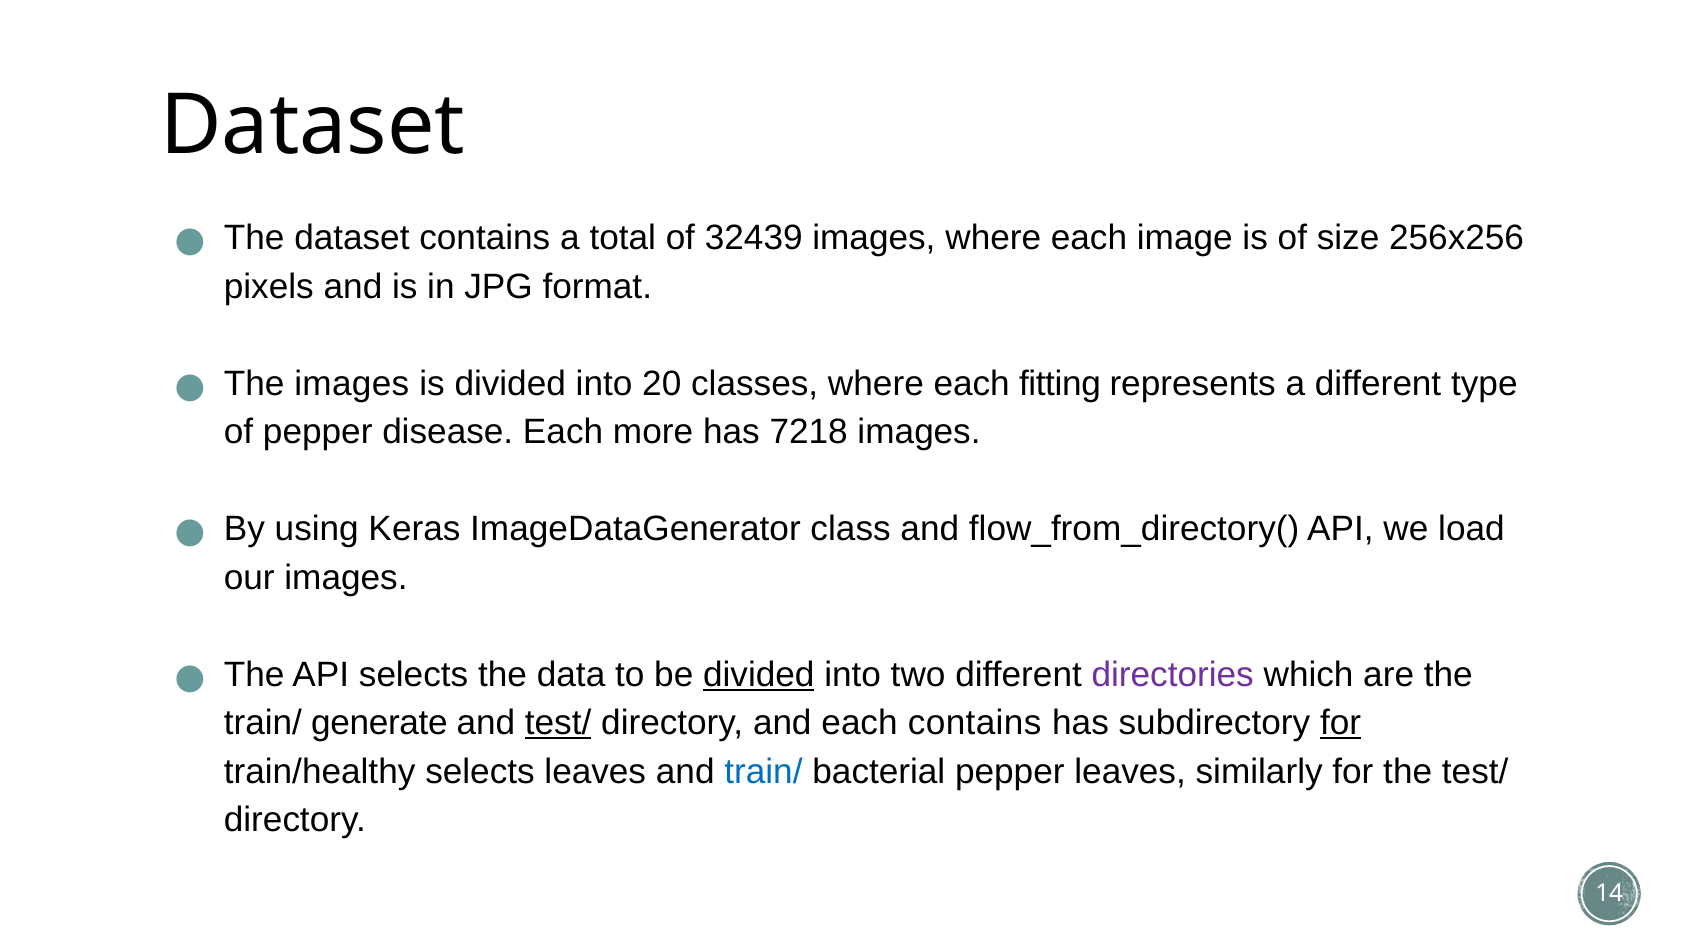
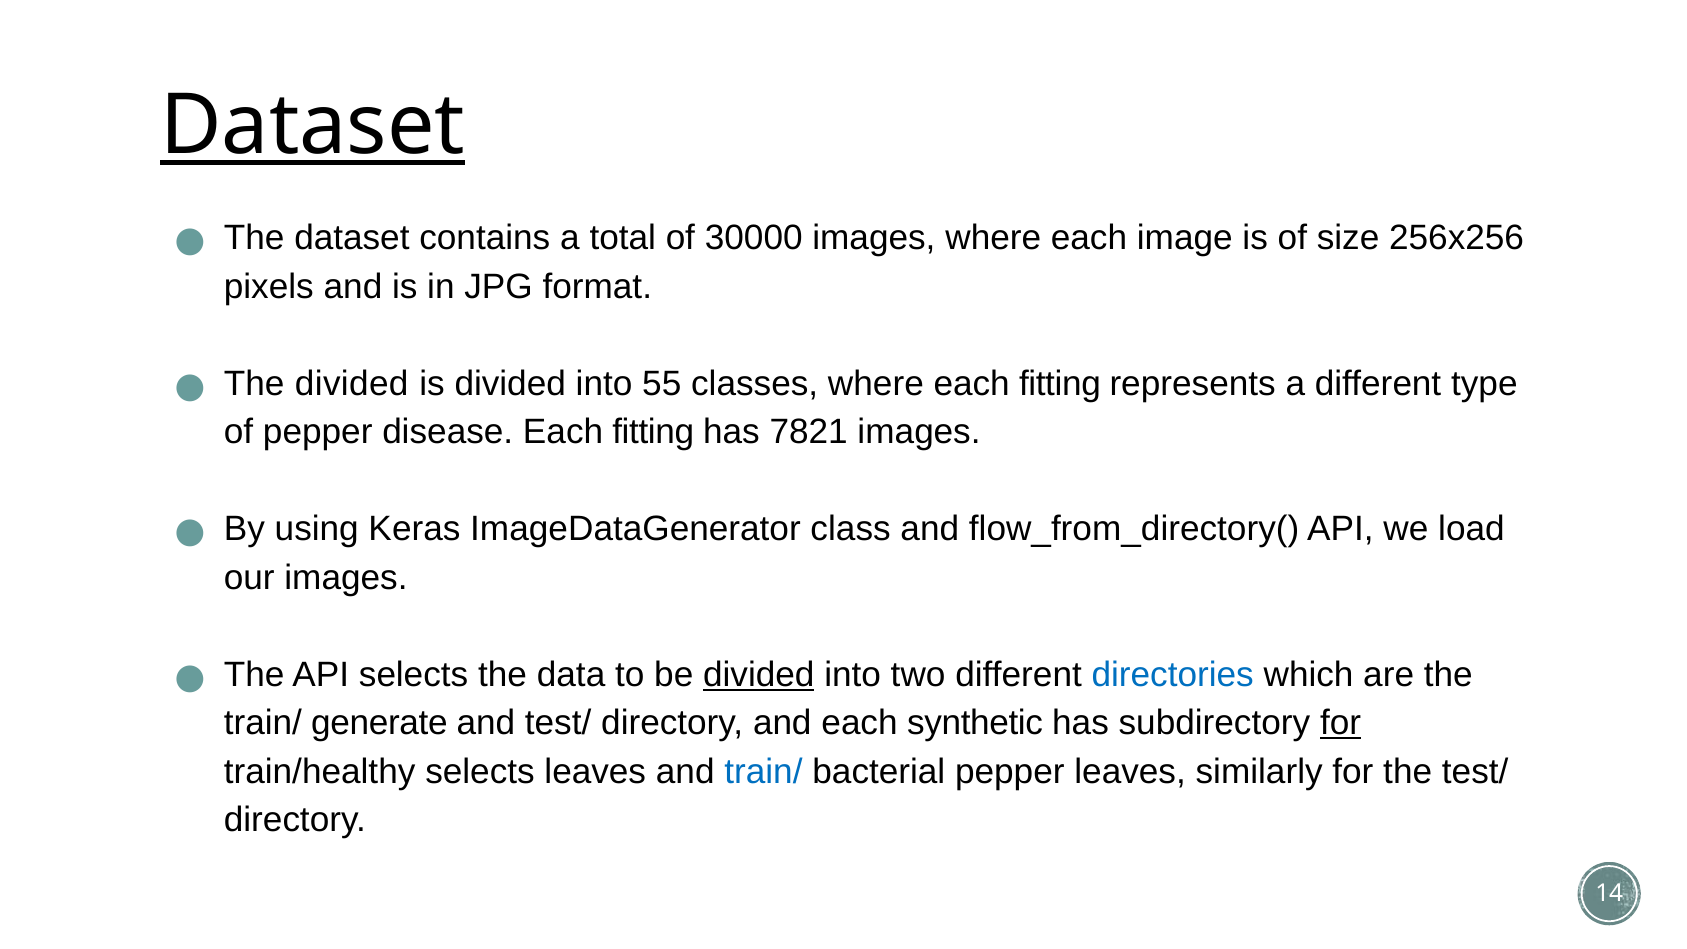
Dataset underline: none -> present (313, 126)
32439: 32439 -> 30000 (754, 238)
The images: images -> divided (352, 384)
20: 20 -> 55 (662, 384)
disease Each more: more -> fitting (653, 432)
7218: 7218 -> 7821 (809, 432)
directories colour: purple -> blue (1173, 675)
test/ underline: present -> none (558, 723)
each contains: contains -> synthetic (975, 723)
